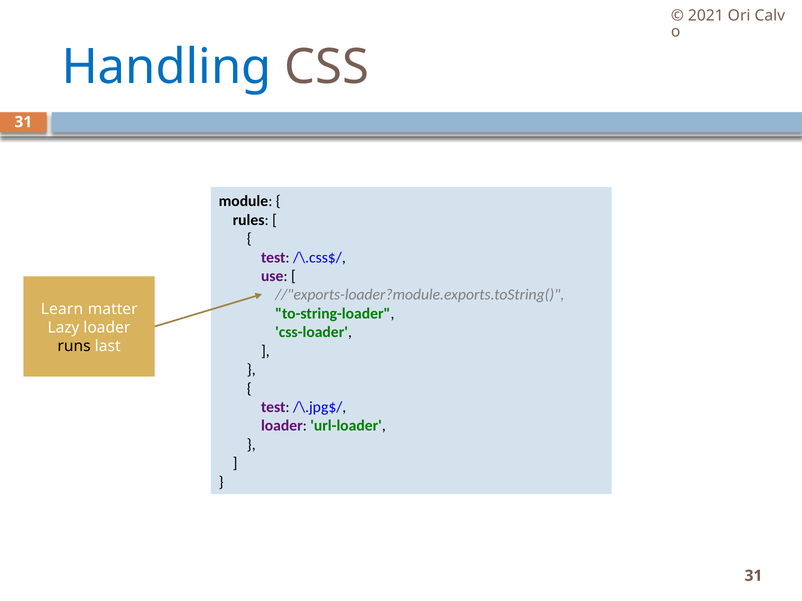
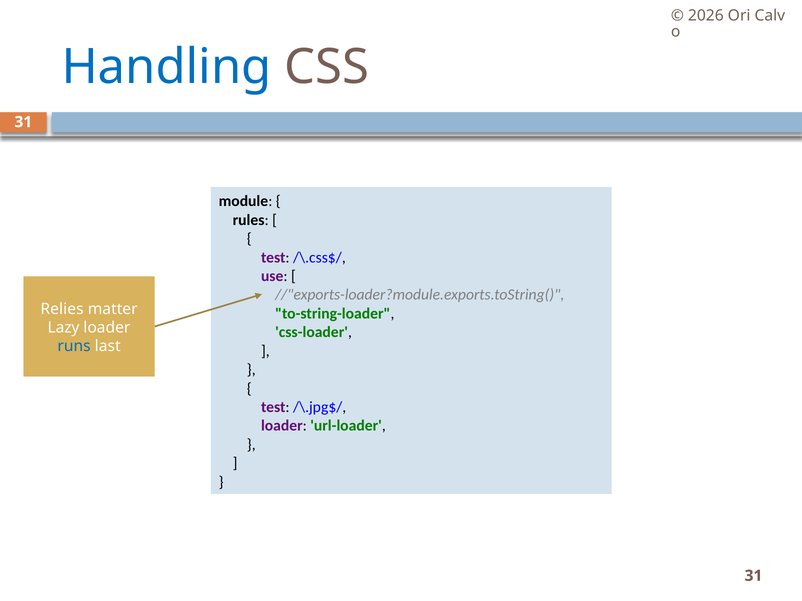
2021: 2021 -> 2026 (706, 16)
Learn: Learn -> Relies (62, 309)
runs colour: black -> blue (74, 347)
